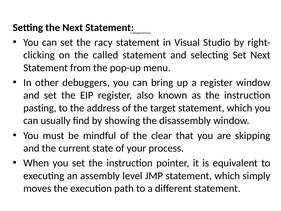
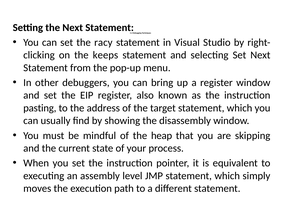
called: called -> keeps (105, 55)
clear: clear -> heap (162, 135)
